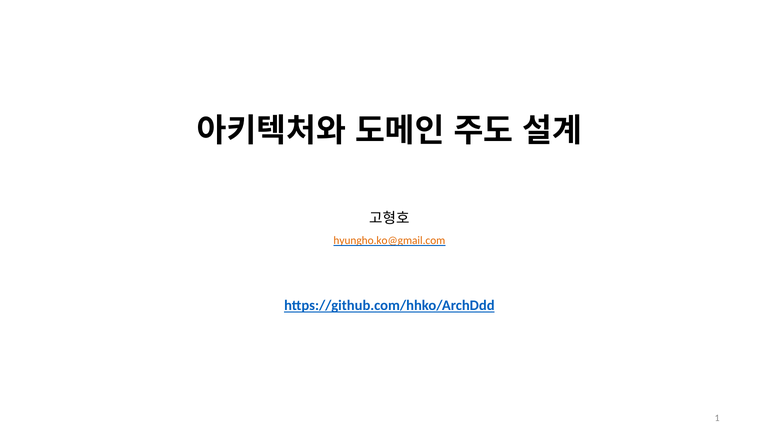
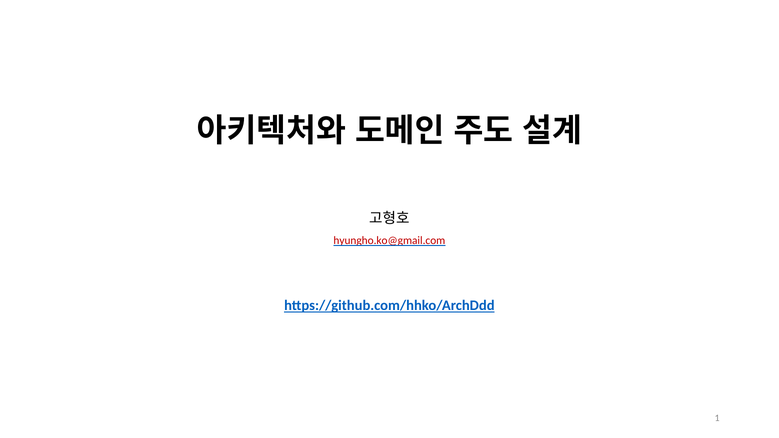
hyungho.ko@gmail.com colour: orange -> red (389, 241)
